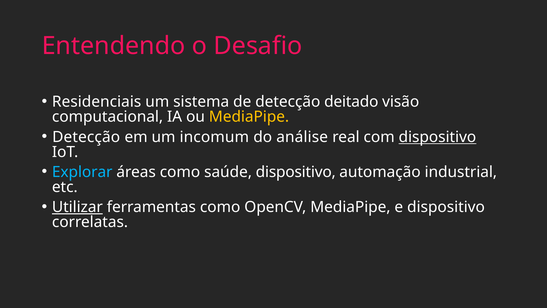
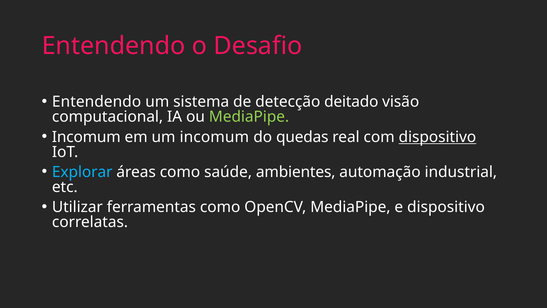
Residenciais: Residenciais -> Entendendo (97, 102)
MediaPipe colour: yellow -> light green (249, 117)
Detecção: Detecção -> Incomum (86, 137)
análise: análise -> quedas (302, 137)
saúde dispositivo: dispositivo -> ambientes (296, 172)
Utilizar underline: present -> none (77, 207)
